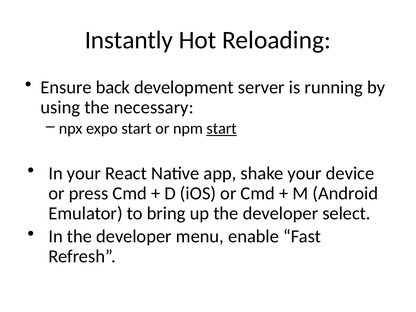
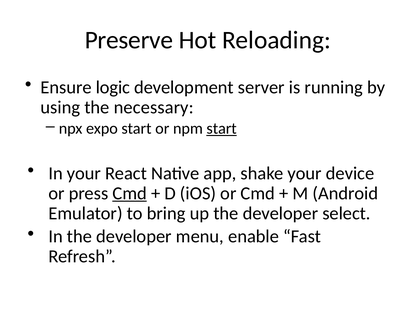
Instantly: Instantly -> Preserve (129, 40)
back: back -> logic (113, 87)
Cmd underline: none -> present (130, 193)
